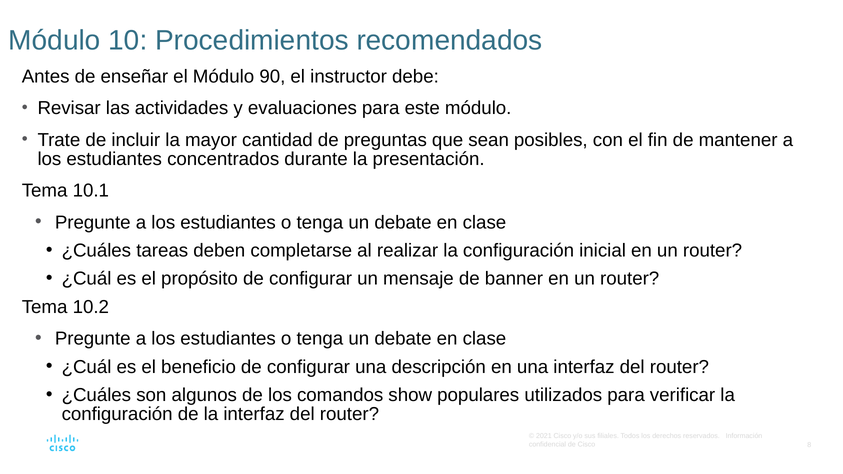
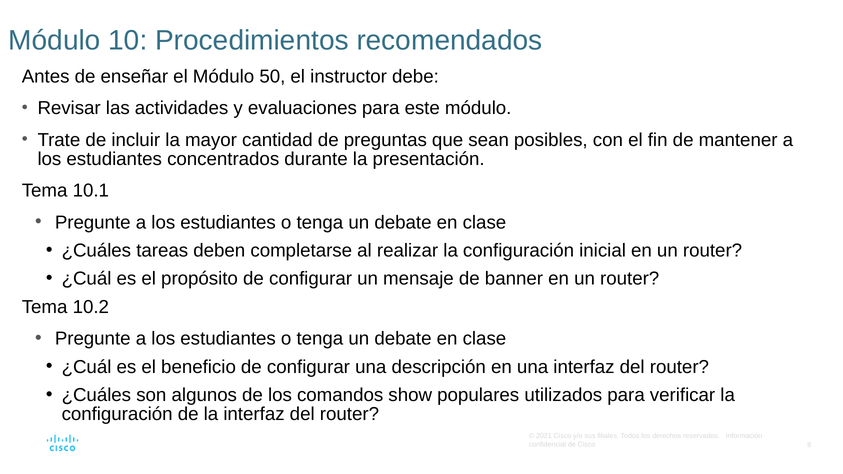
90: 90 -> 50 (272, 76)
